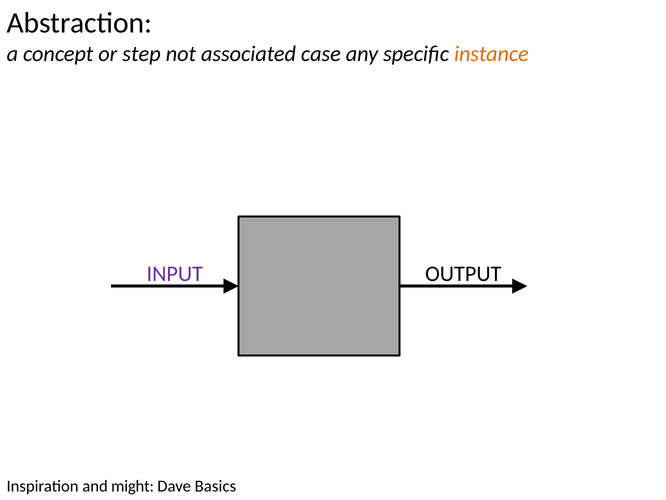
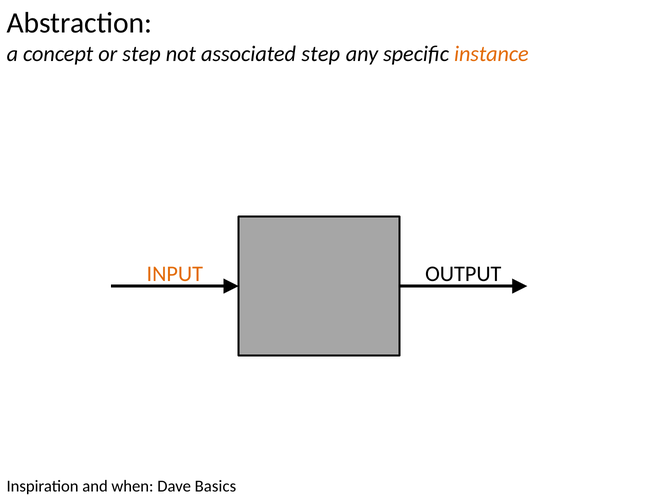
associated case: case -> step (321, 54)
INPUT colour: purple -> orange (175, 273)
might: might -> when (132, 486)
